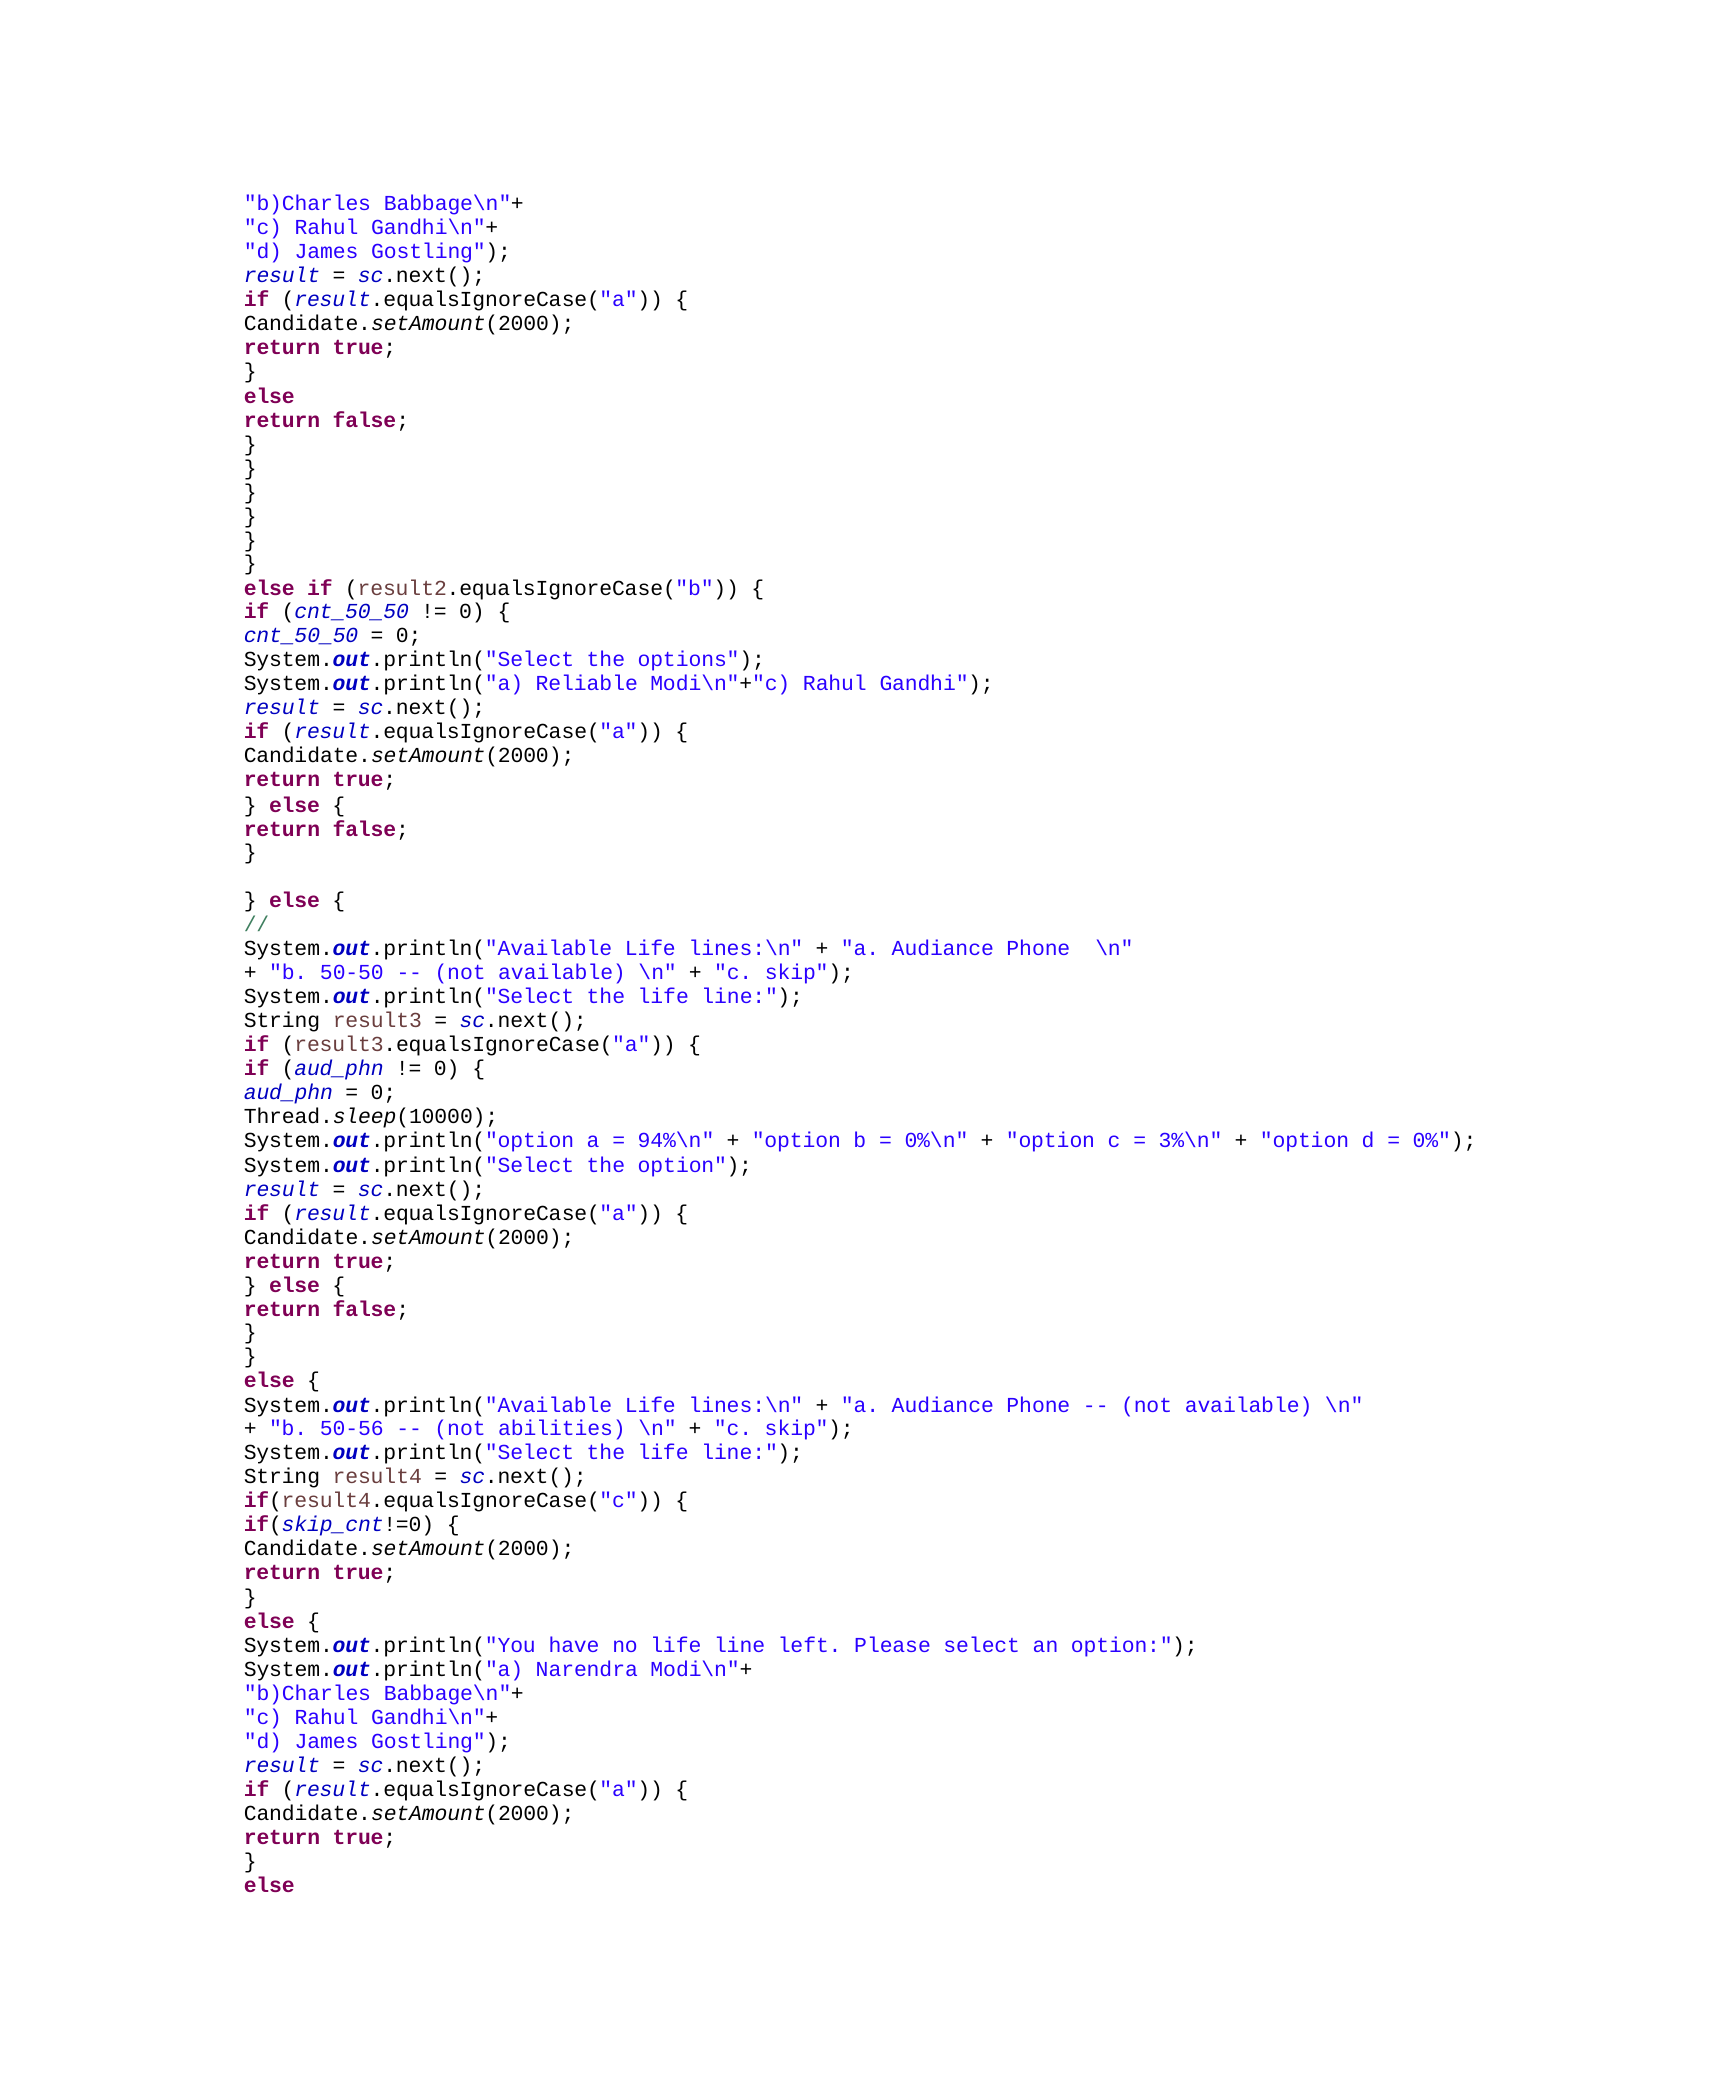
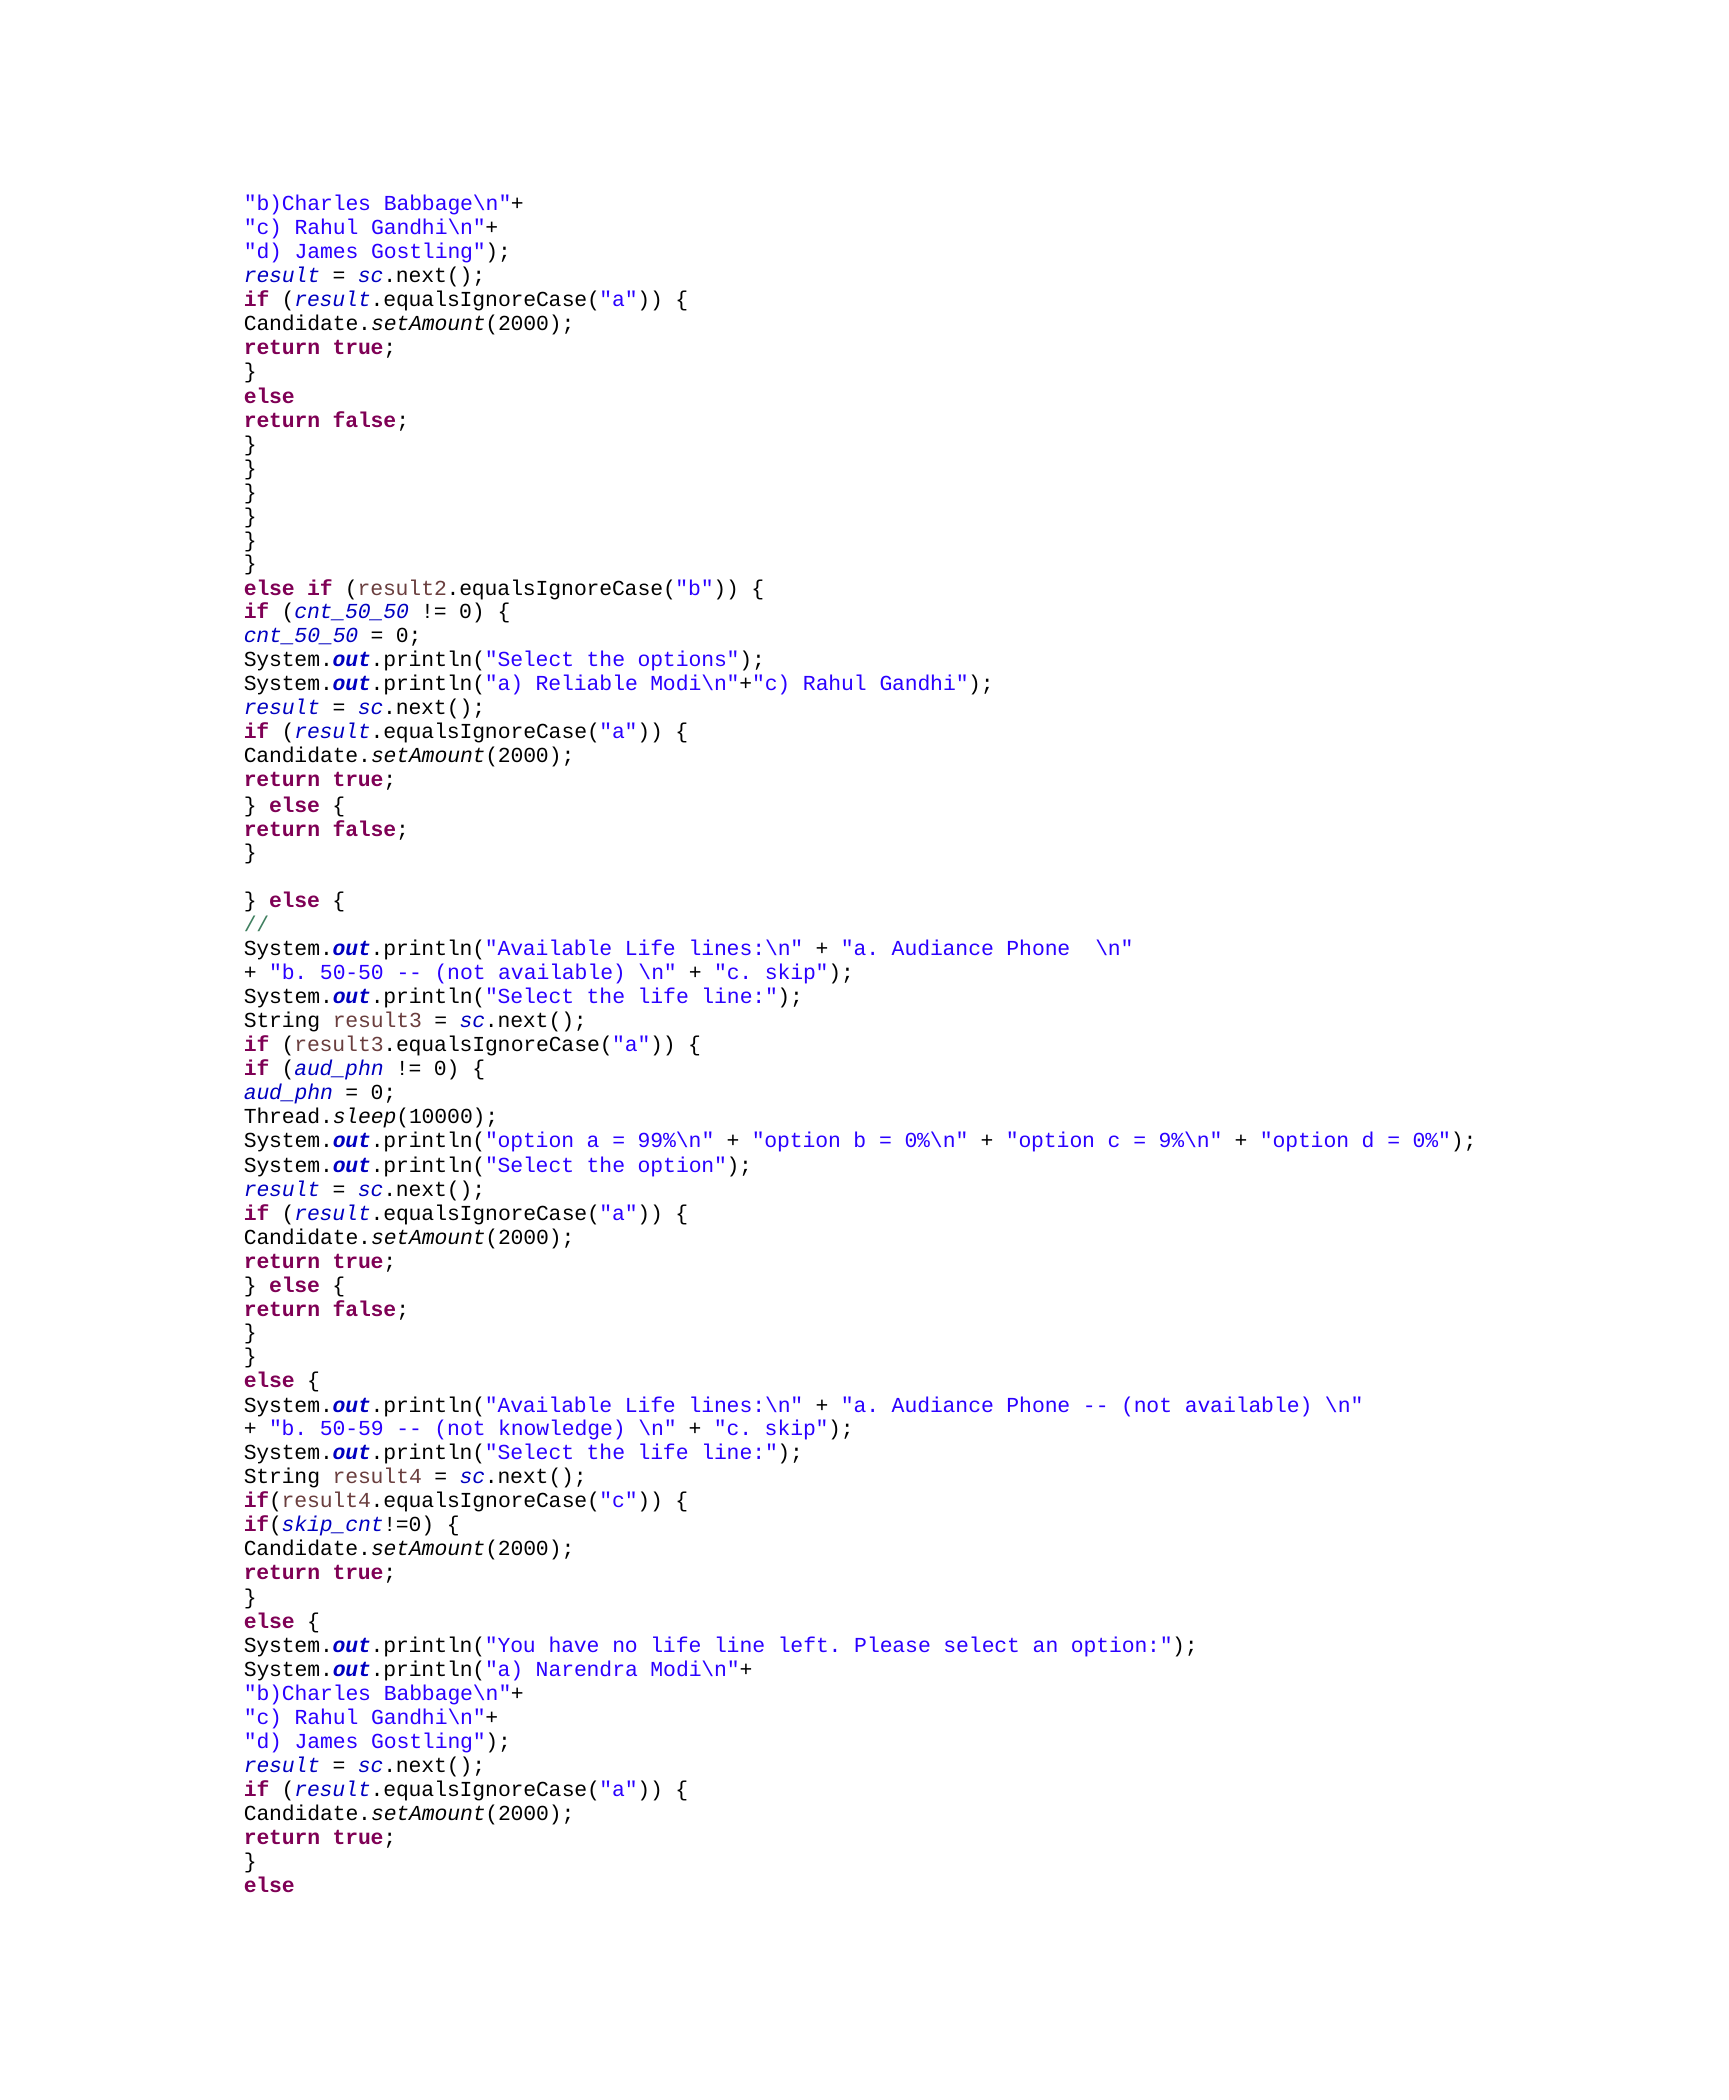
94%\n: 94%\n -> 99%\n (676, 1141)
3%\n: 3%\n -> 9%\n (1191, 1141)
50-56: 50-56 -> 50-59 (352, 1429)
abilities: abilities -> knowledge (562, 1429)
